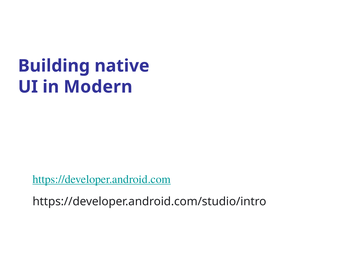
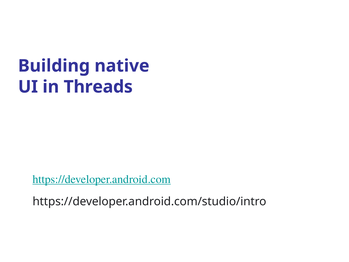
Modern: Modern -> Threads (98, 87)
